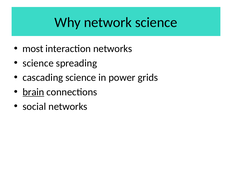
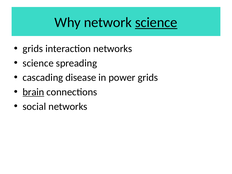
science underline: none -> present (156, 22)
most: most -> grids (33, 49)
cascading science: science -> disease (81, 78)
